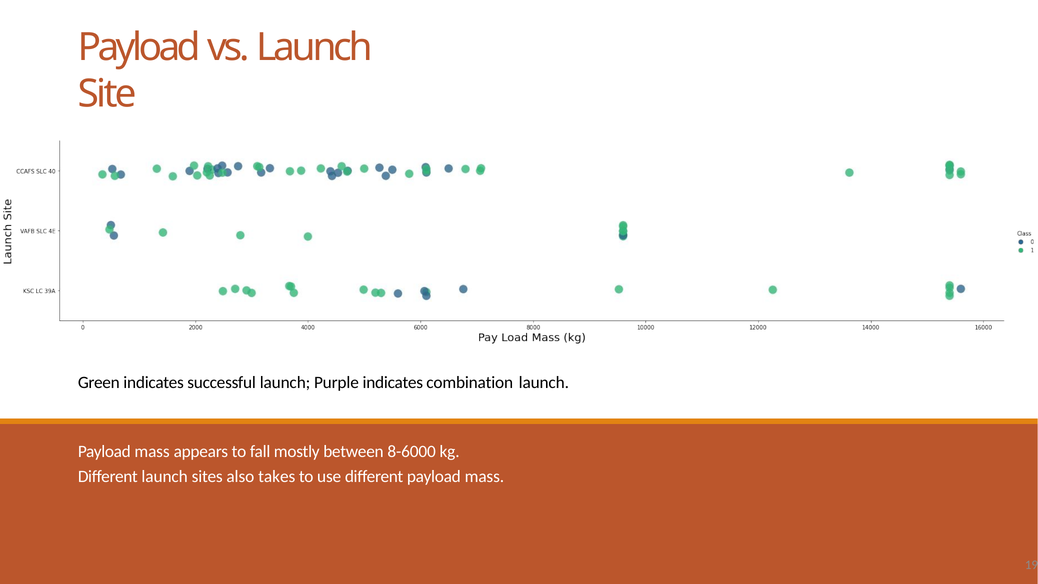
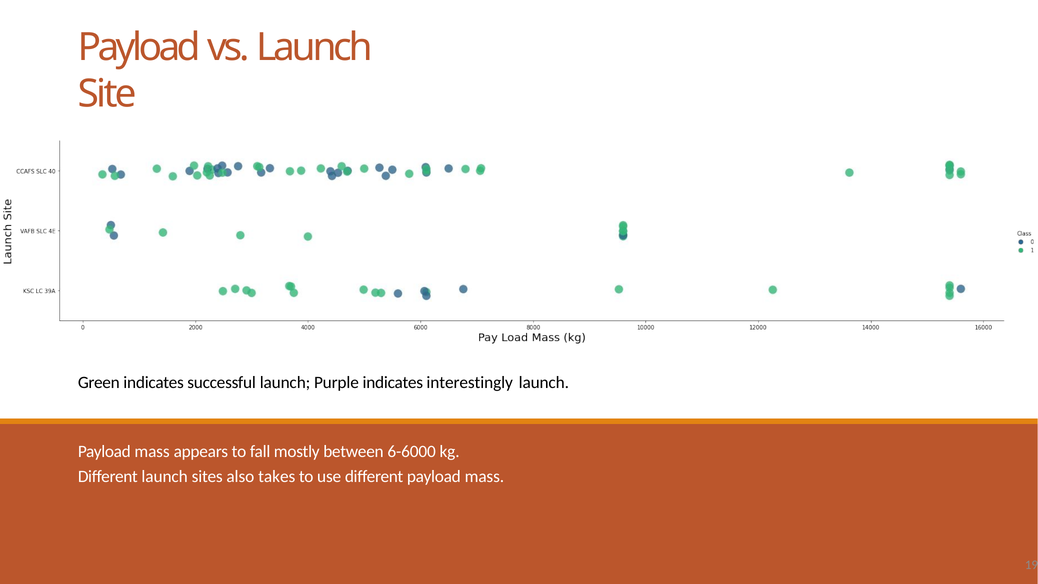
combination: combination -> interestingly (470, 383)
8-6000: 8-6000 -> 6-6000 (412, 452)
